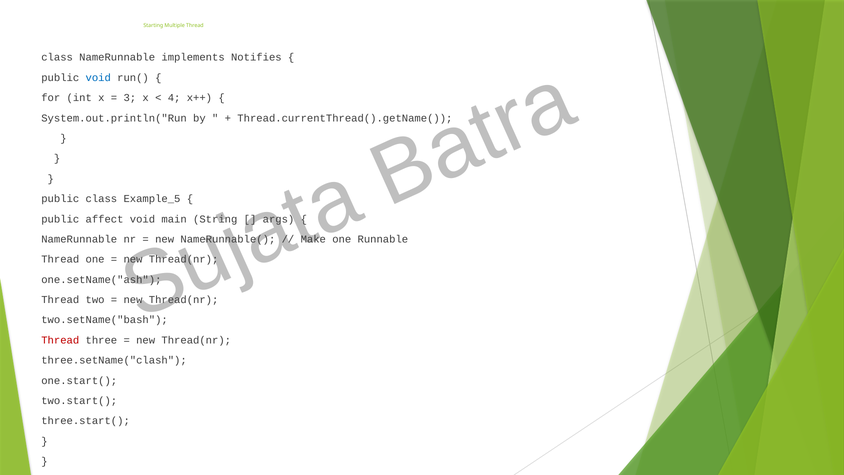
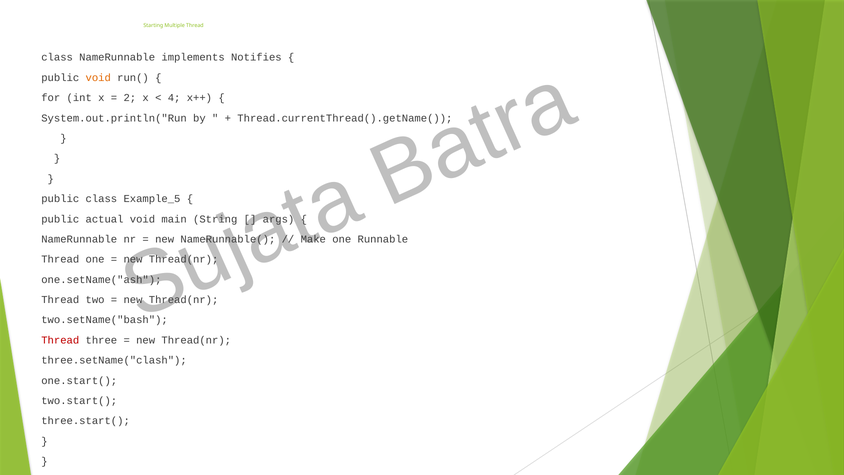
void colour: blue -> orange (98, 78)
3: 3 -> 2 (130, 98)
affect: affect -> actual (105, 219)
